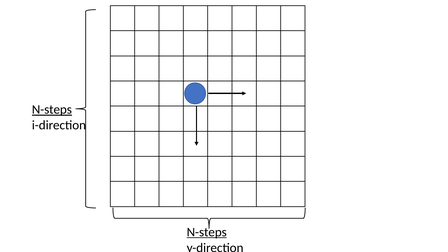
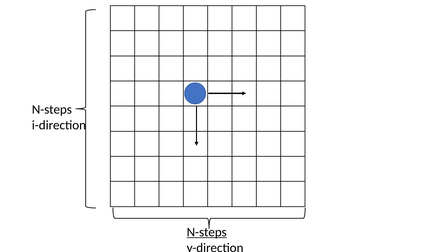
N-steps underline: present -> none (52, 110)
